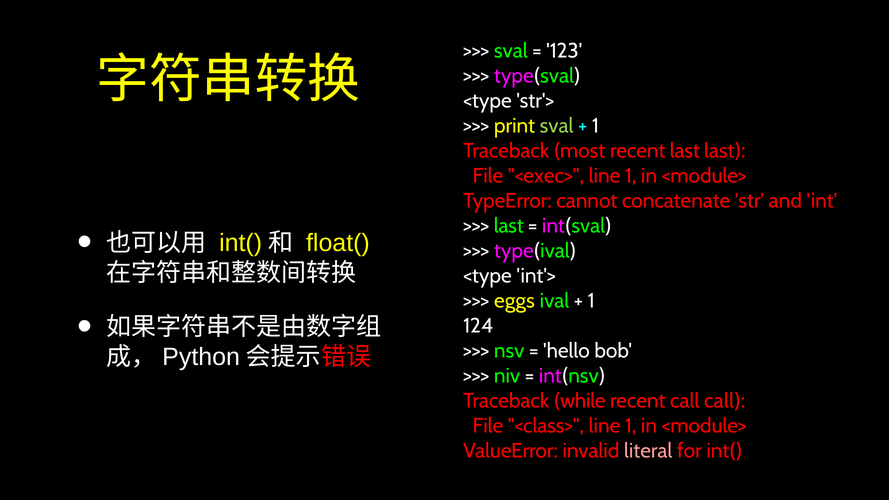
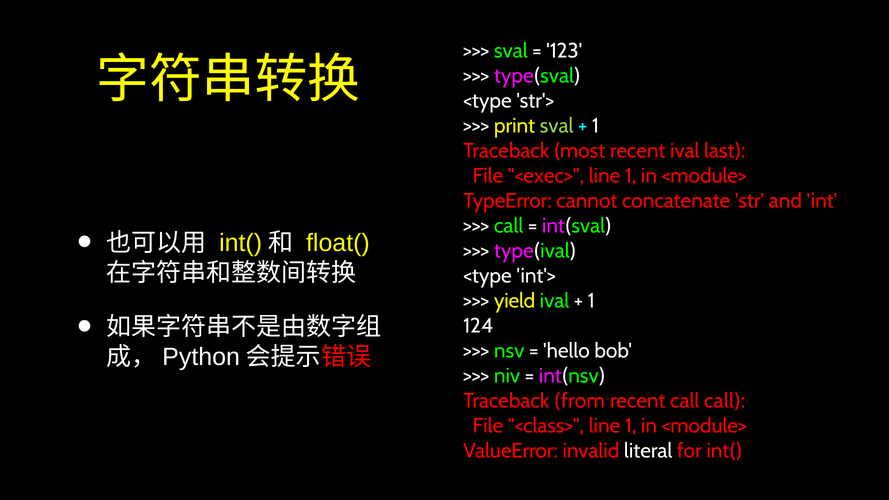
recent last: last -> ival (685, 151)
last: last -> call (509, 226)
eggs: eggs -> yield (515, 301)
while: while -> from (579, 401)
literal colour: pink -> white (648, 451)
